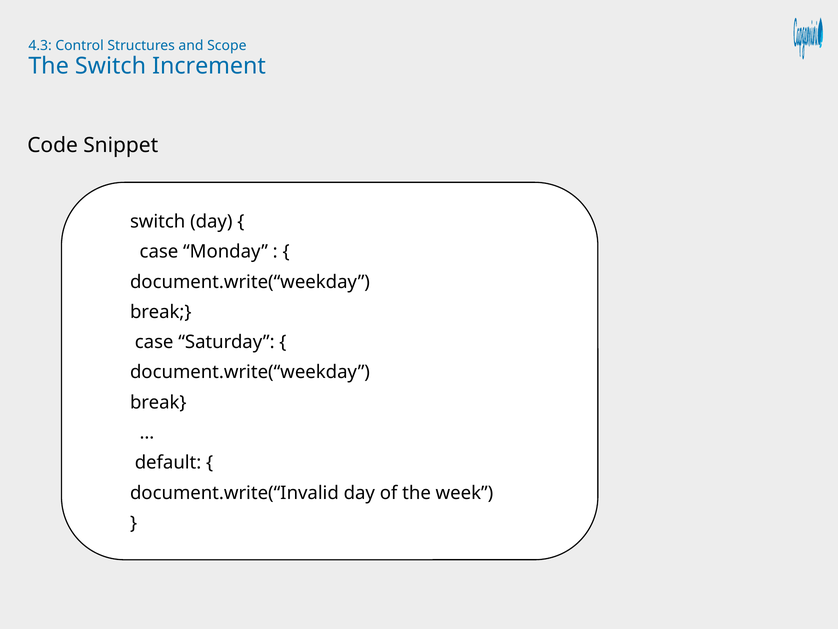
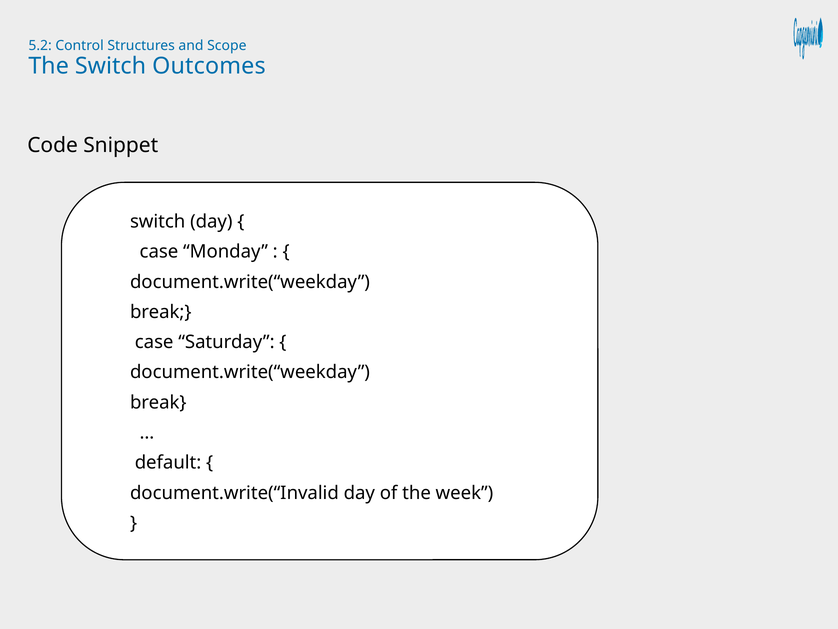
4.3: 4.3 -> 5.2 (40, 46)
Increment: Increment -> Outcomes (209, 66)
